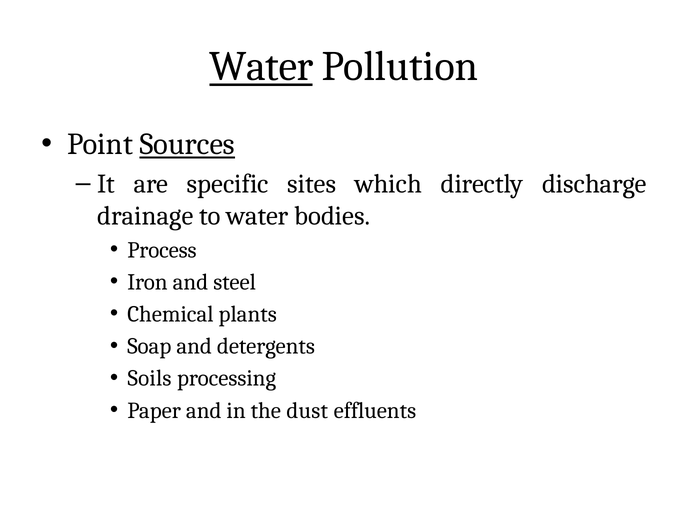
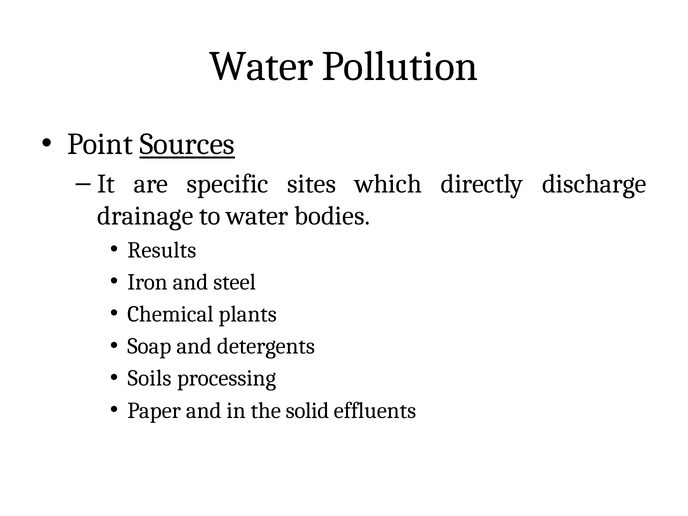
Water underline: present -> none (261, 67)
Process: Process -> Results (162, 250)
dust: dust -> solid (307, 410)
